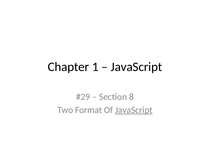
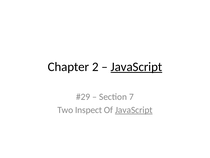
1: 1 -> 2 (95, 67)
JavaScript underline: none -> present (136, 67)
8: 8 -> 7 (131, 97)
Format: Format -> Inspect (89, 110)
